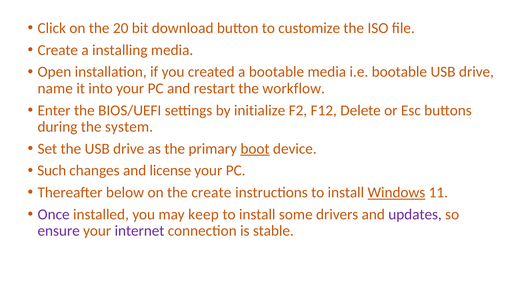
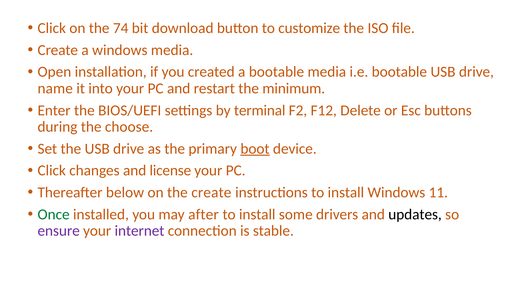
20: 20 -> 74 (121, 28)
a installing: installing -> windows (120, 50)
workflow: workflow -> minimum (294, 88)
initialize: initialize -> terminal (260, 110)
system: system -> choose (129, 127)
Such: Such -> Click (52, 171)
Windows underline: present -> none (396, 193)
Once colour: purple -> green (54, 215)
keep: keep -> after (203, 215)
updates colour: purple -> black (415, 215)
